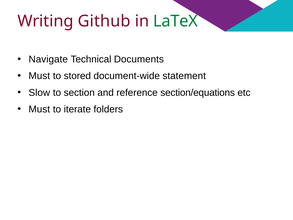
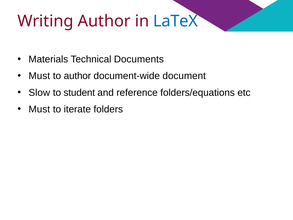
Writing Github: Github -> Author (104, 21)
LaTeX colour: green -> blue (176, 21)
Navigate: Navigate -> Materials (48, 59)
to stored: stored -> author (77, 76)
statement: statement -> document (184, 76)
section: section -> student (79, 92)
section/equations: section/equations -> folders/equations (198, 92)
